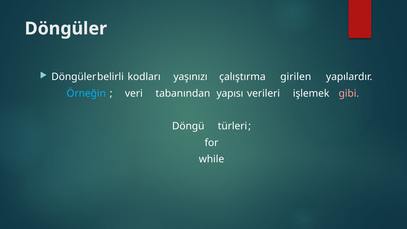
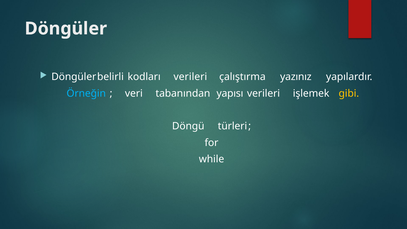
kodları yaşınızı: yaşınızı -> verileri (190, 77)
girilen: girilen -> yazınız (296, 77)
gibi colour: pink -> yellow (349, 93)
